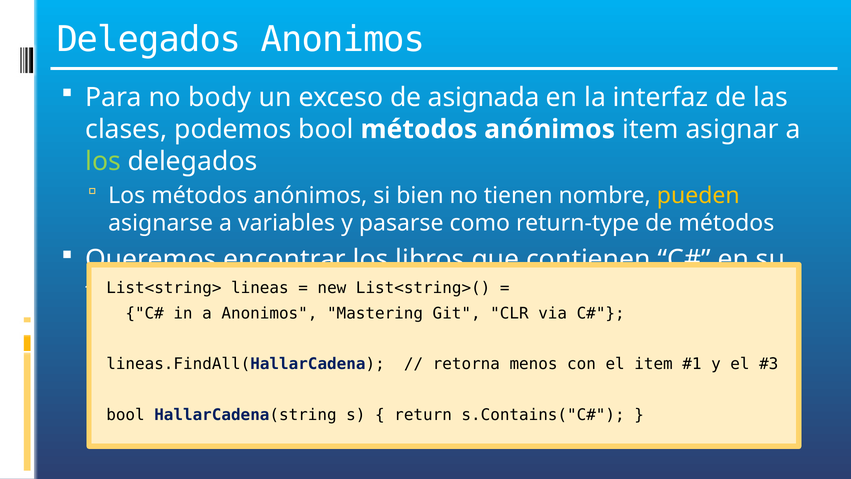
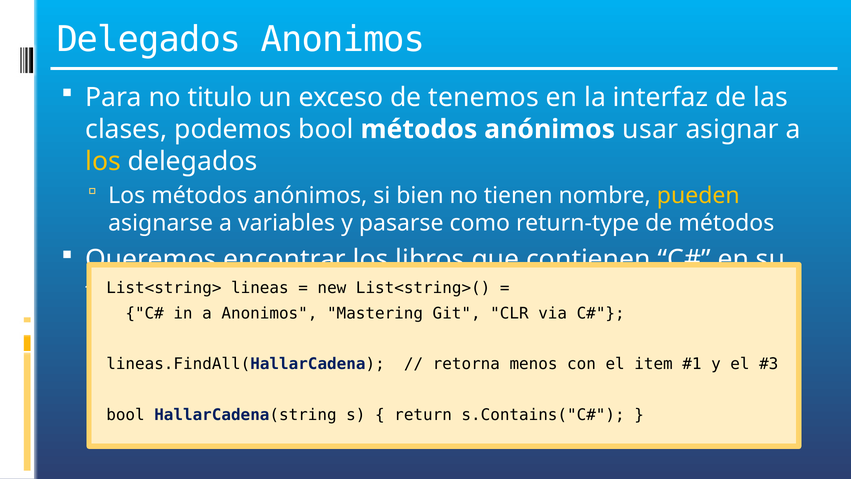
no body: body -> titulo (220, 97)
asignada: asignada -> tenemos (484, 97)
anónimos item: item -> usar (650, 129)
los colour: light green -> yellow (103, 161)
